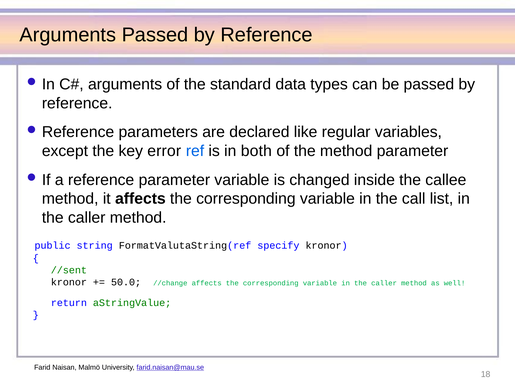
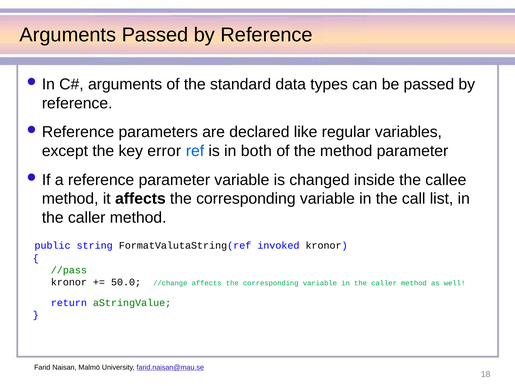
specify: specify -> invoked (278, 246)
//sent: //sent -> //pass (69, 270)
